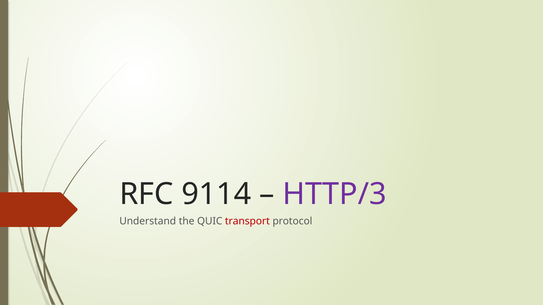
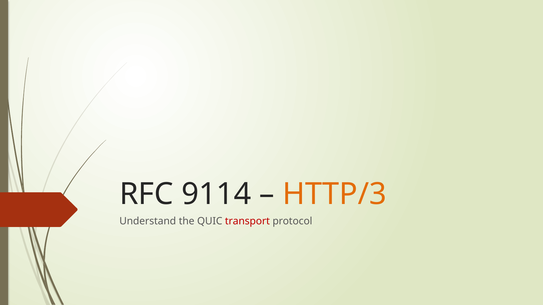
HTTP/3 colour: purple -> orange (335, 195)
